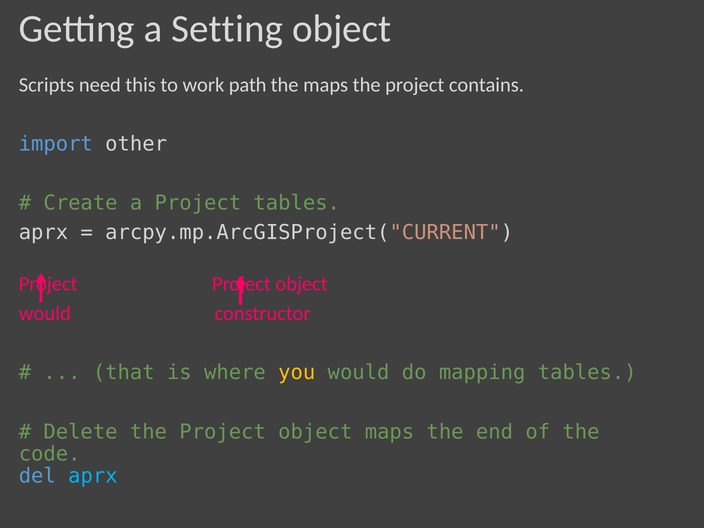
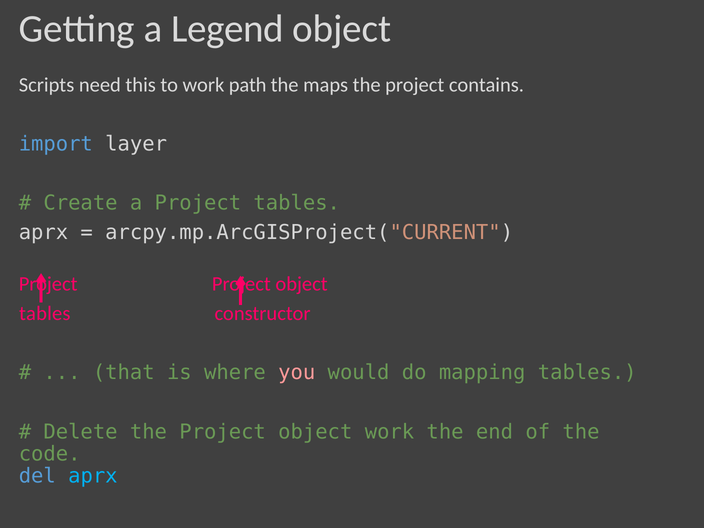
Setting: Setting -> Legend (227, 29)
other: other -> layer (136, 144)
would: would -> tables (45, 314)
you colour: yellow -> pink (297, 373)
object maps: maps -> work (389, 432)
